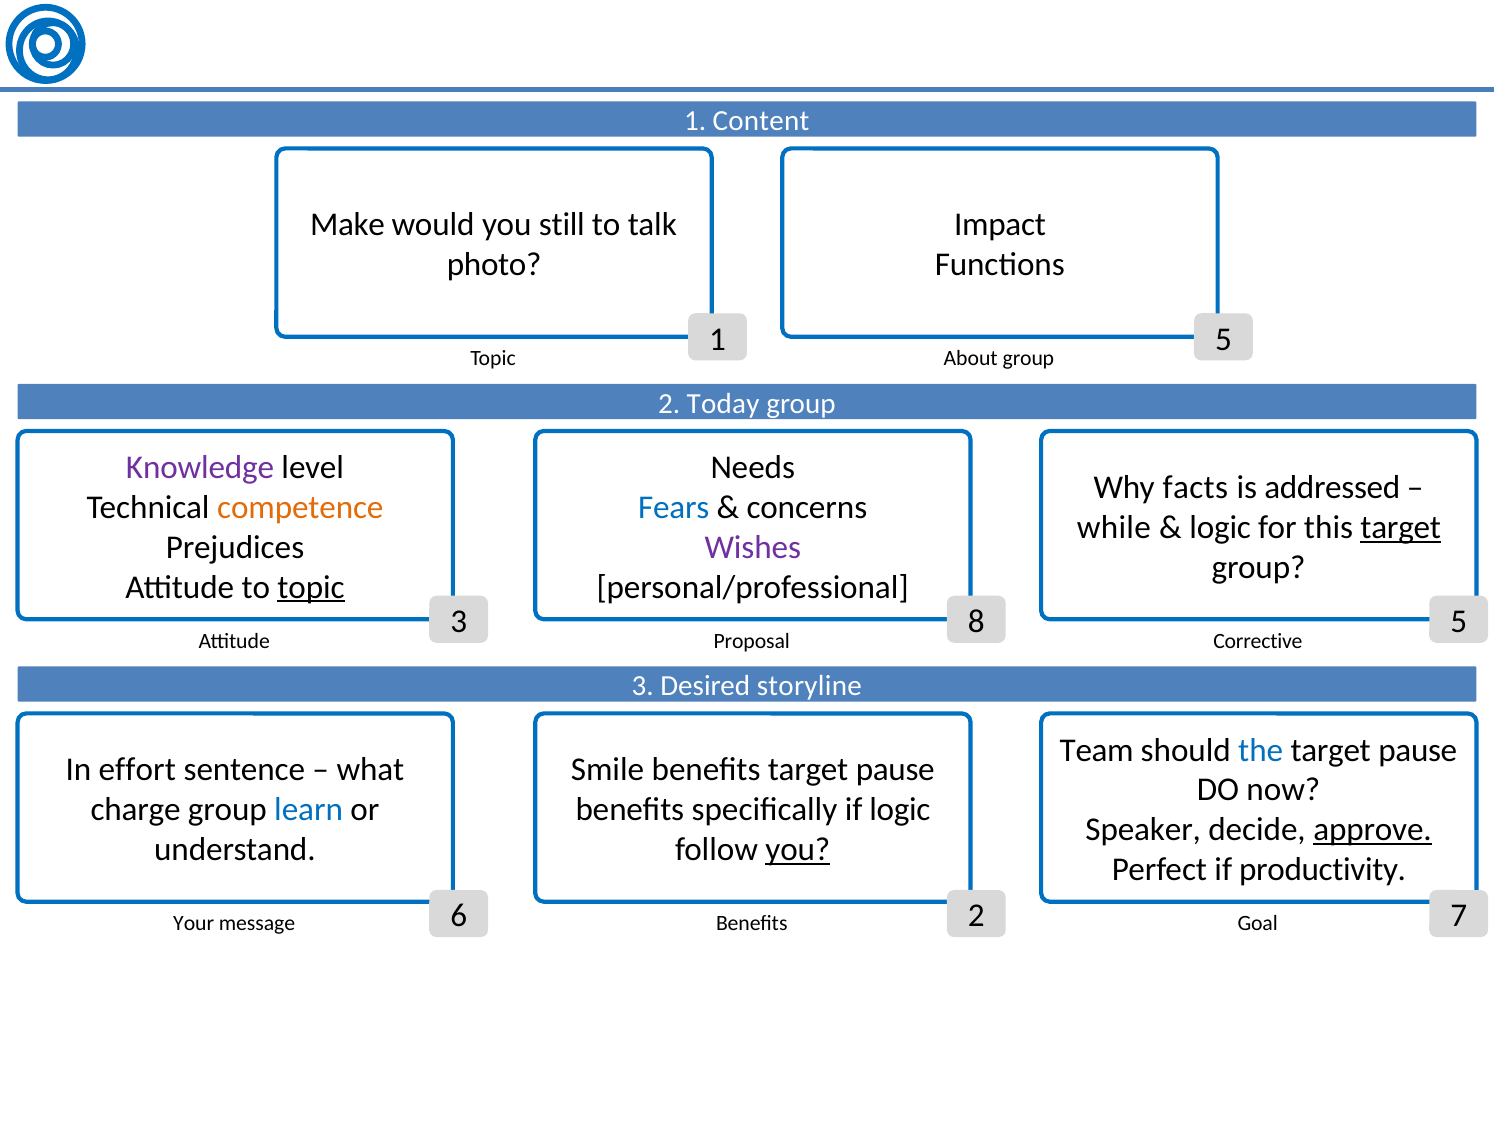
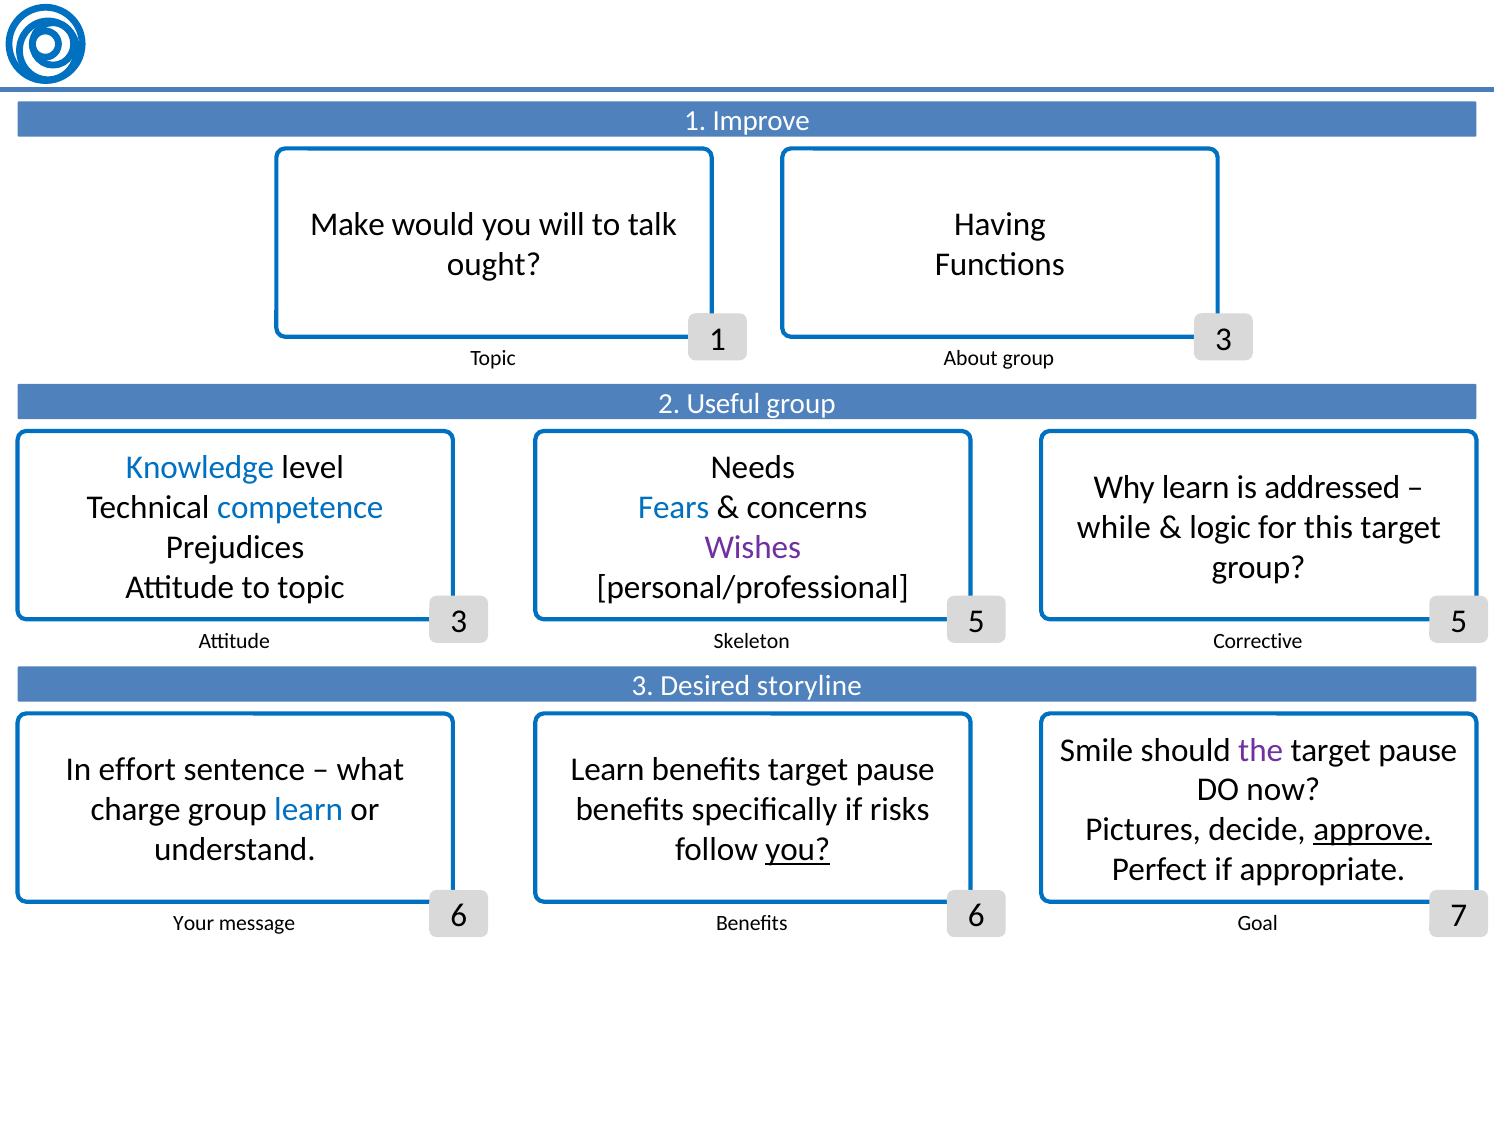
Content: Content -> Improve (761, 121)
still: still -> will (562, 225)
Impact: Impact -> Having (1000, 225)
photo: photo -> ought (494, 265)
1 5: 5 -> 3 (1223, 339)
Today: Today -> Useful (723, 403)
Knowledge colour: purple -> blue (200, 467)
Why facts: facts -> learn (1196, 487)
competence colour: orange -> blue (300, 507)
target underline: present -> none (1401, 527)
topic underline: present -> none (311, 587)
3 8: 8 -> 5 (976, 621)
Proposal: Proposal -> Skeleton (752, 641)
Team: Team -> Smile (1097, 750)
the colour: blue -> purple (1261, 750)
Smile: Smile -> Learn (608, 770)
if logic: logic -> risks (900, 810)
Speaker: Speaker -> Pictures (1143, 829)
productivity: productivity -> appropriate (1323, 869)
6 2: 2 -> 6 (976, 915)
